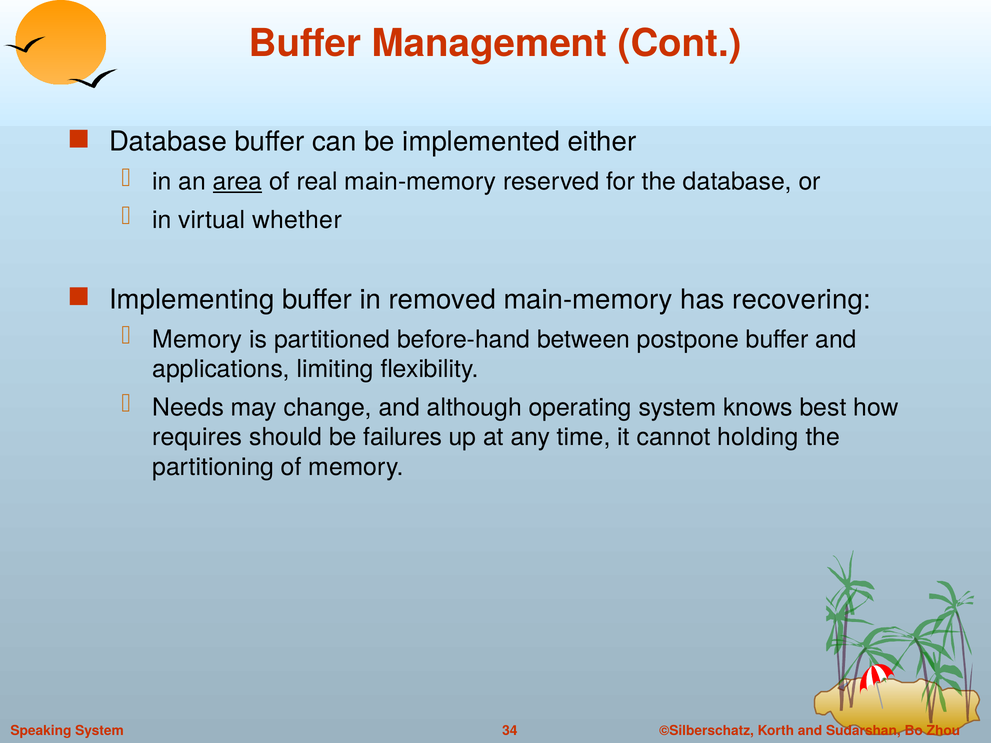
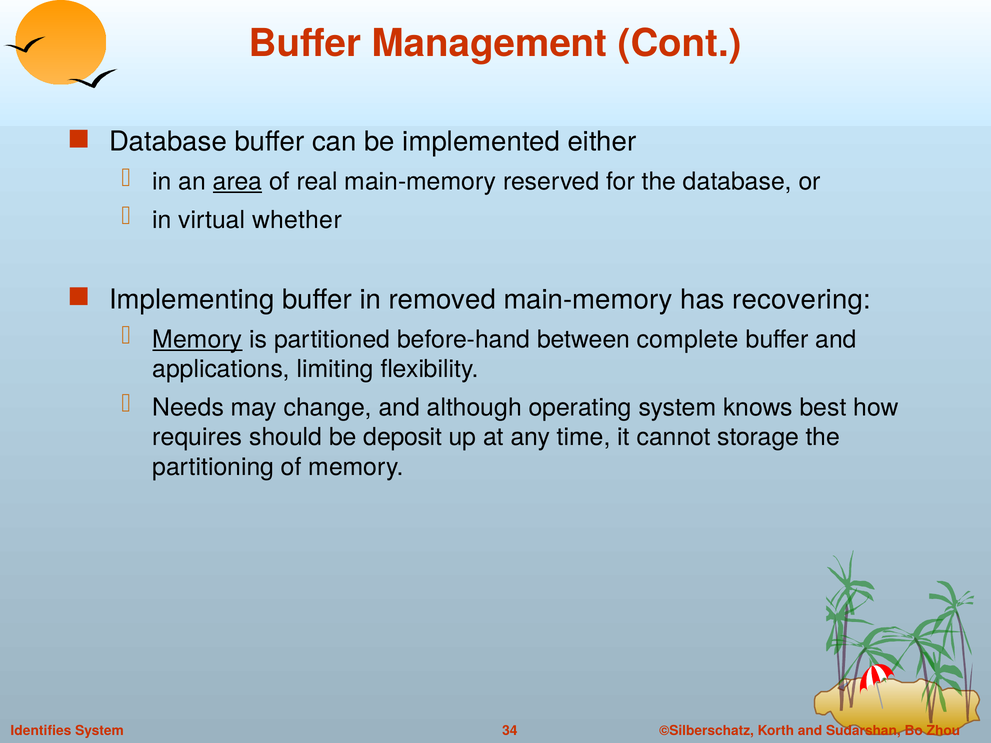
Memory underline: none -> present (197, 339)
postpone: postpone -> complete (688, 339)
failures: failures -> deposit (403, 437)
holding: holding -> storage (758, 437)
Speaking: Speaking -> Identifies (41, 731)
